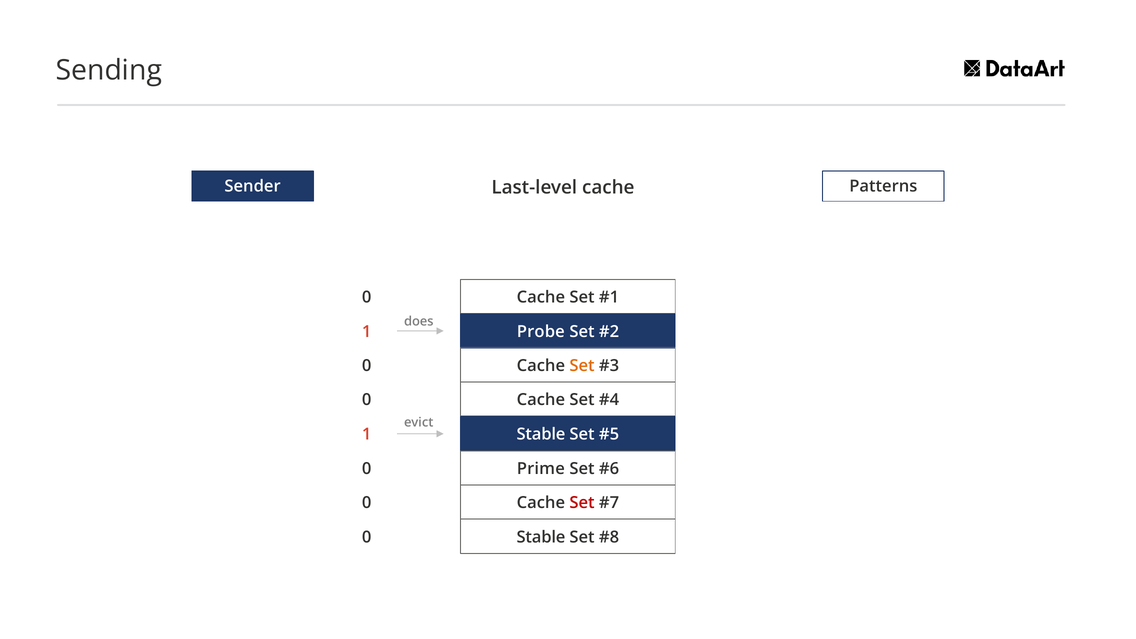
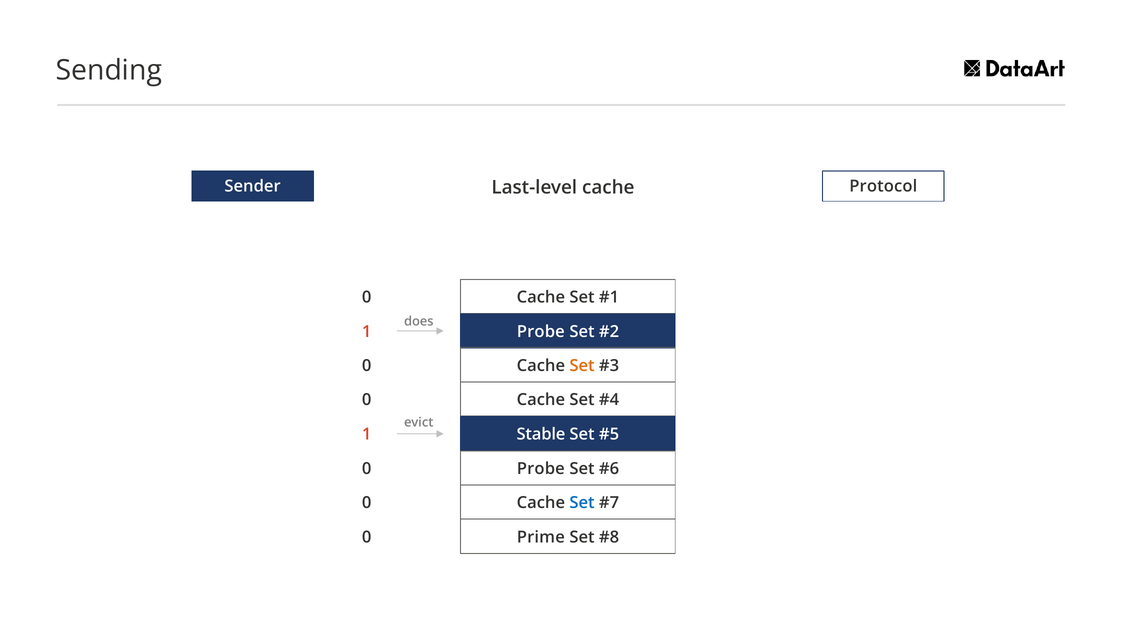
Patterns: Patterns -> Protocol (883, 186)
Prime: Prime -> Probe (541, 469)
Set colour: red -> blue (582, 503)
Stable: Stable -> Prime (541, 537)
